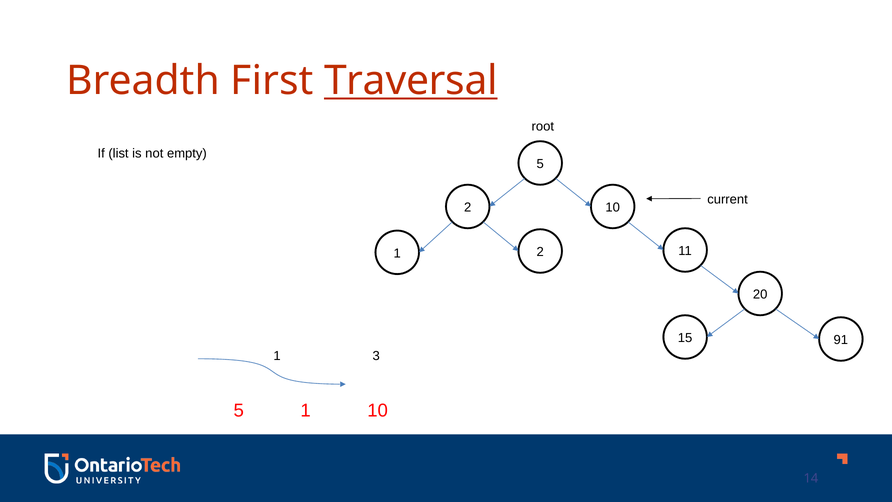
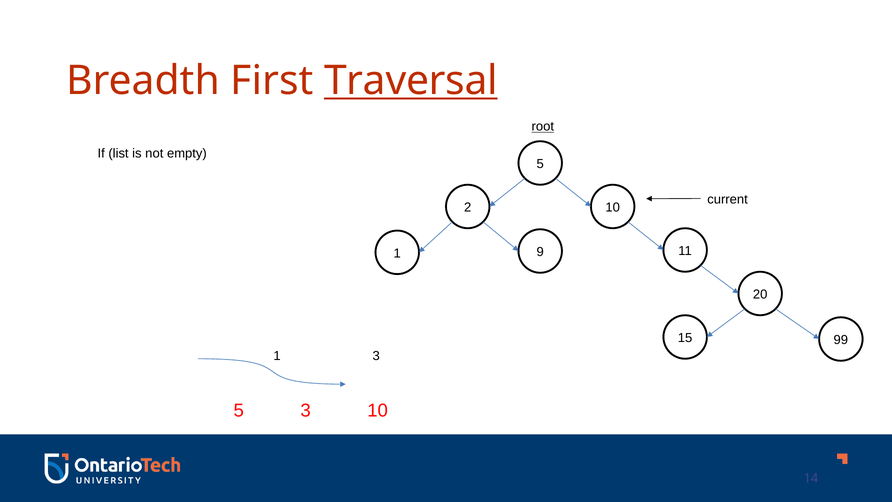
root underline: none -> present (543, 127)
1 2: 2 -> 9 (540, 252)
91: 91 -> 99 (841, 340)
5 1: 1 -> 3 (306, 410)
